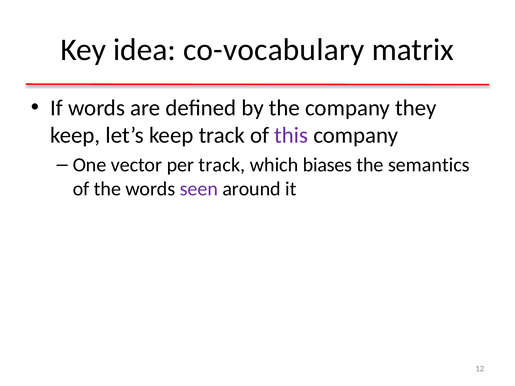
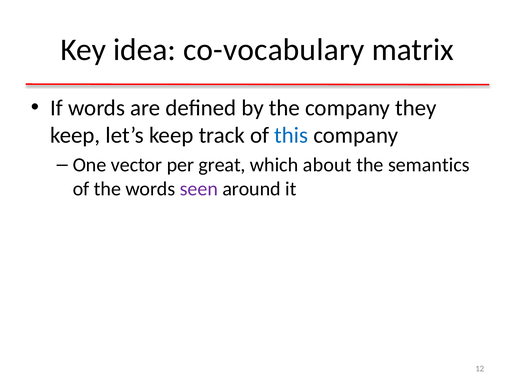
this colour: purple -> blue (291, 136)
per track: track -> great (222, 165)
biases: biases -> about (327, 165)
